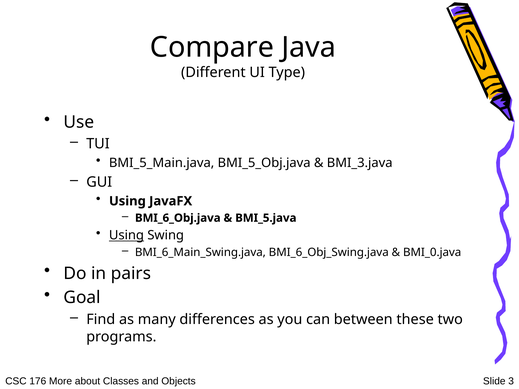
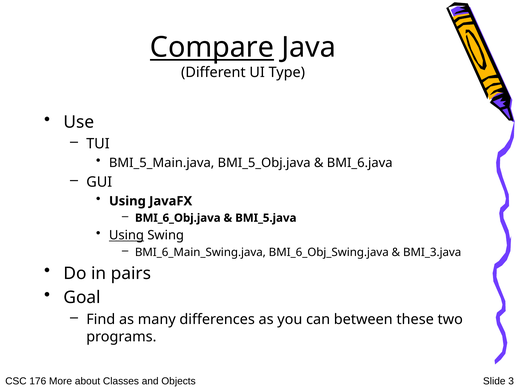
Compare underline: none -> present (212, 47)
BMI_3.java: BMI_3.java -> BMI_6.java (360, 163)
BMI_0.java: BMI_0.java -> BMI_3.java (432, 252)
